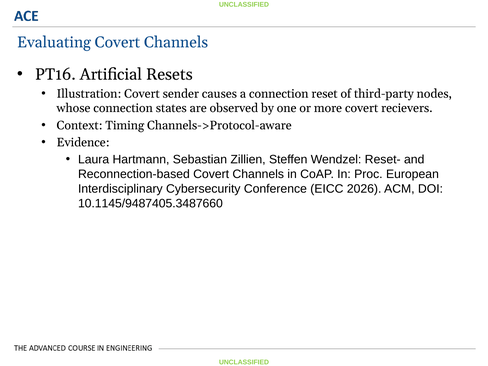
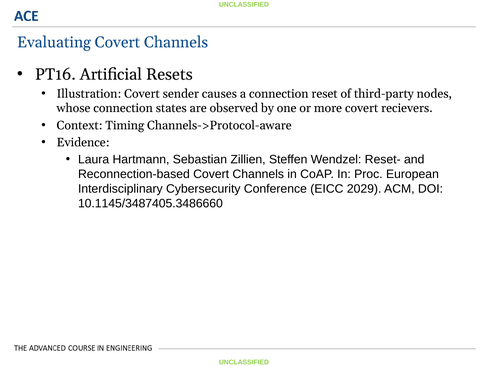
2026: 2026 -> 2029 (364, 189)
10.1145/9487405.3487660: 10.1145/9487405.3487660 -> 10.1145/3487405.3486660 (150, 203)
